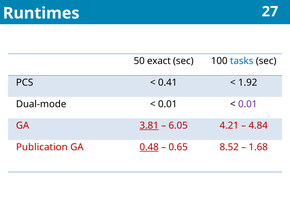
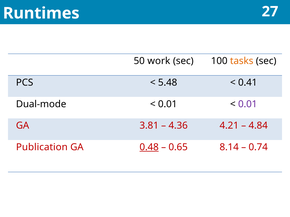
exact: exact -> work (159, 61)
tasks colour: blue -> orange (242, 61)
0.41: 0.41 -> 5.48 (168, 83)
1.92: 1.92 -> 0.41 (248, 83)
3.81 underline: present -> none (149, 126)
6.05: 6.05 -> 4.36 (178, 126)
8.52: 8.52 -> 8.14 (229, 147)
1.68: 1.68 -> 0.74 (258, 147)
